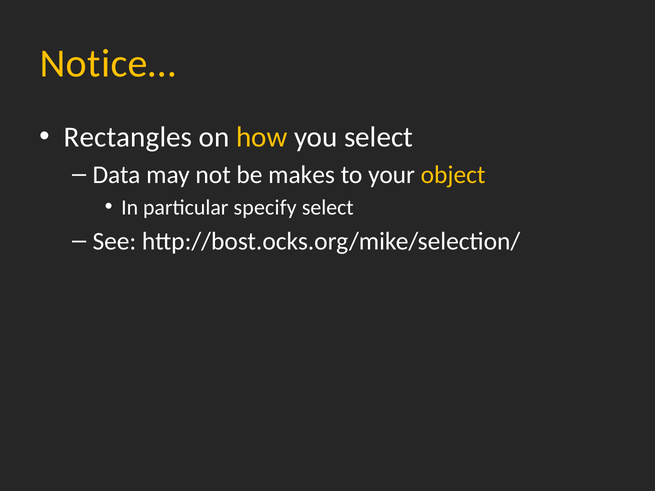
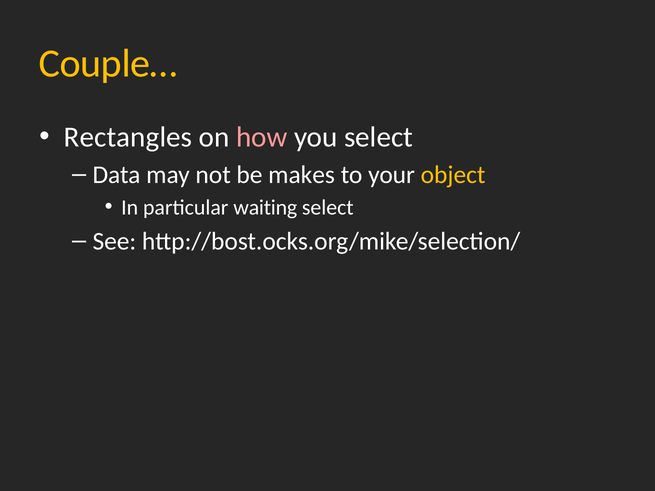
Notice…: Notice… -> Couple… (108, 63)
how colour: yellow -> pink (262, 137)
specify: specify -> waiting (265, 208)
